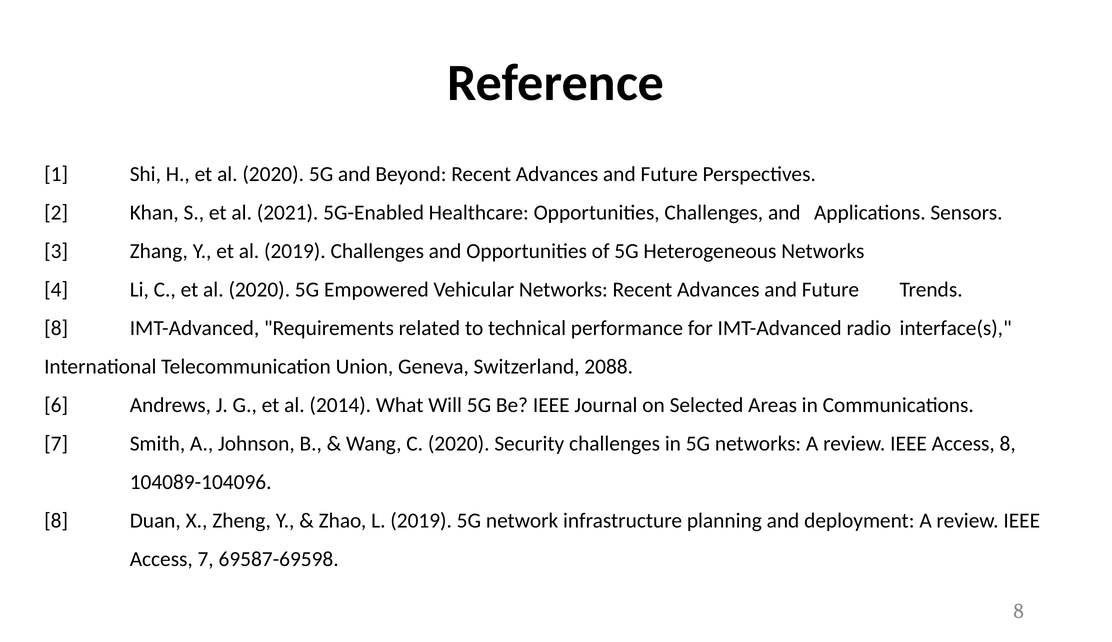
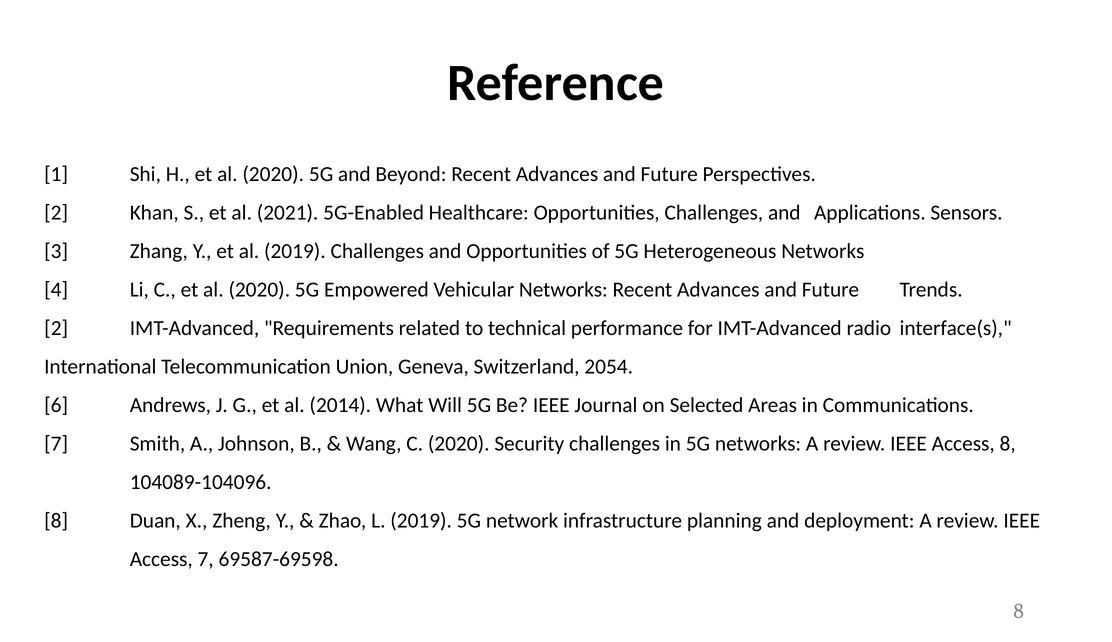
8: 8 -> 2 (56, 328)
2088: 2088 -> 2054 (609, 366)
